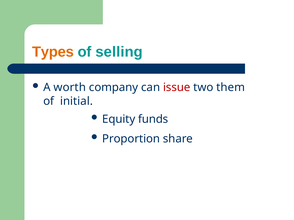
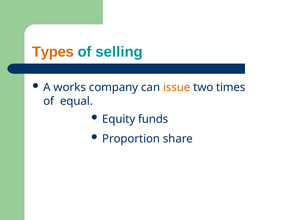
worth: worth -> works (70, 88)
issue colour: red -> orange (177, 88)
them: them -> times (231, 88)
initial: initial -> equal (77, 101)
